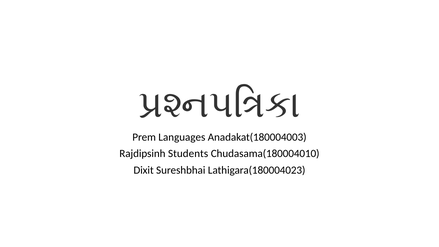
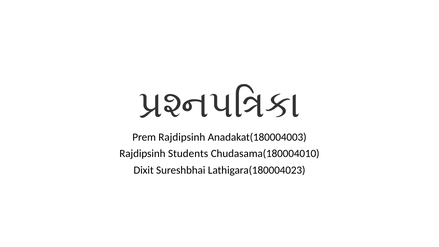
Prem Languages: Languages -> Rajdipsinh (182, 137)
